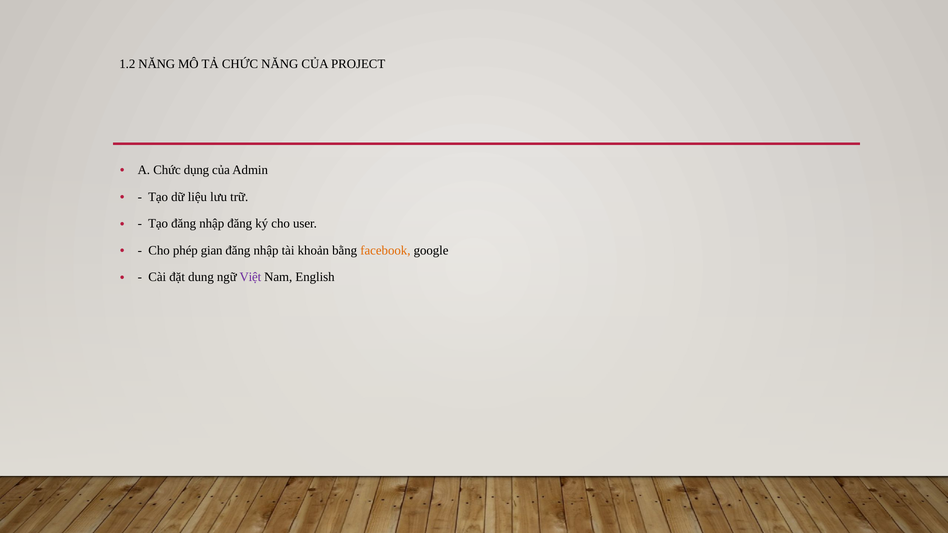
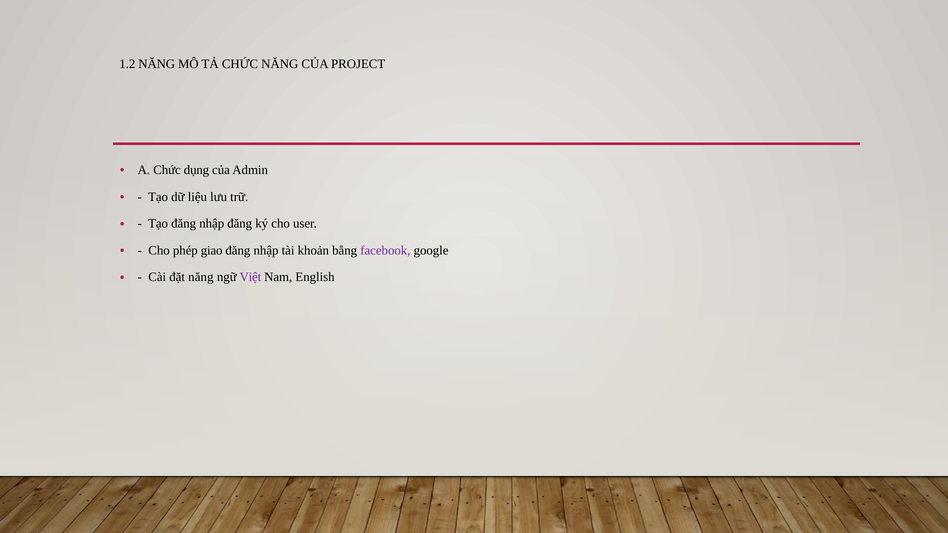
gian: gian -> giao (212, 251)
facebook colour: orange -> purple (385, 251)
đặt dung: dung -> năng (201, 277)
